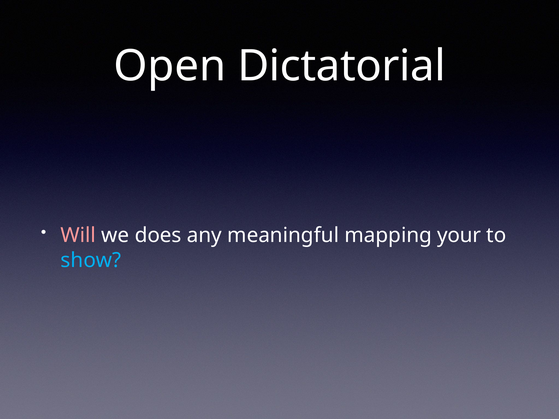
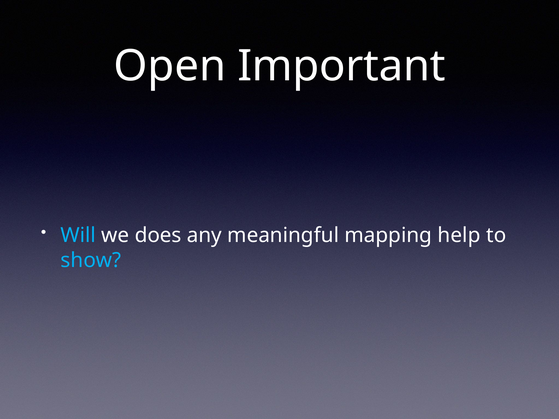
Dictatorial: Dictatorial -> Important (341, 66)
Will colour: pink -> light blue (78, 235)
your: your -> help (459, 235)
